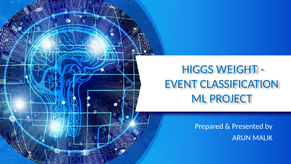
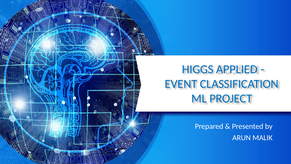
WEIGHT: WEIGHT -> APPLIED (237, 69)
